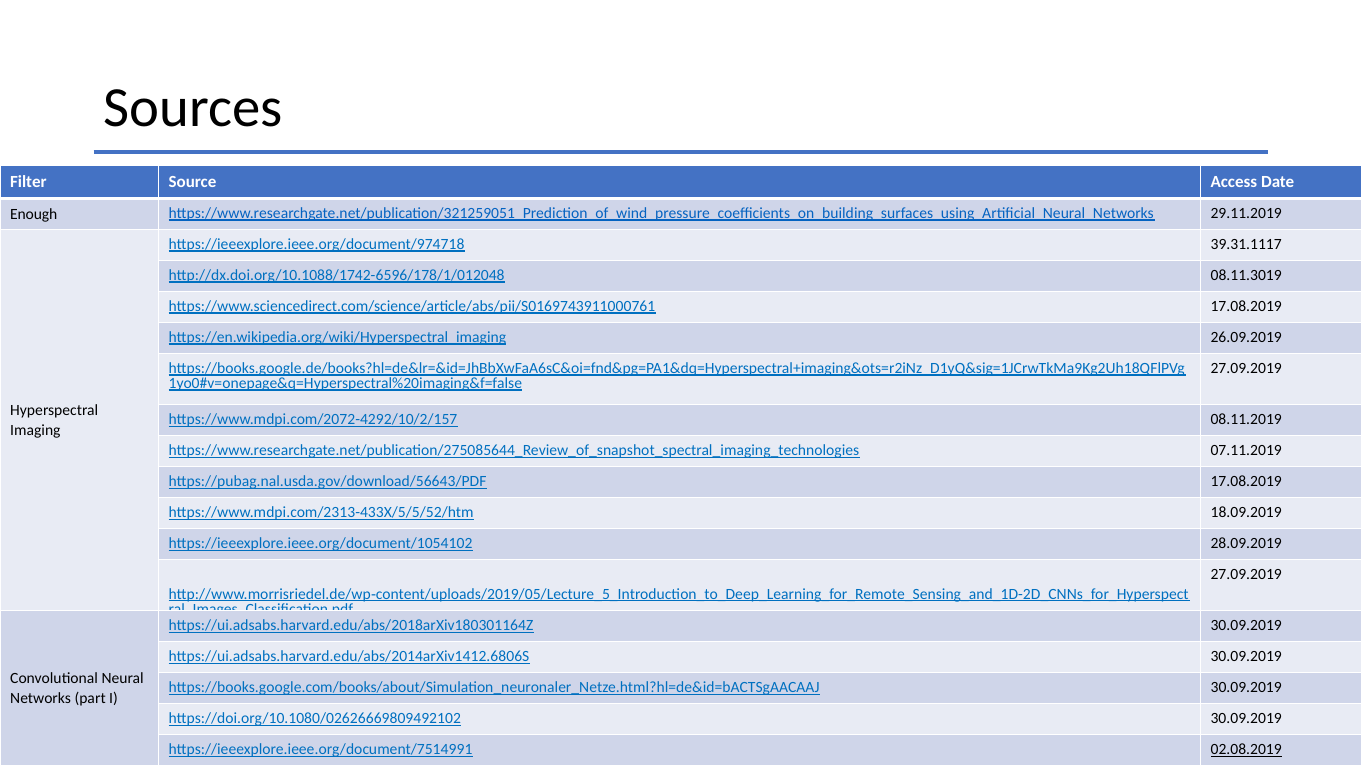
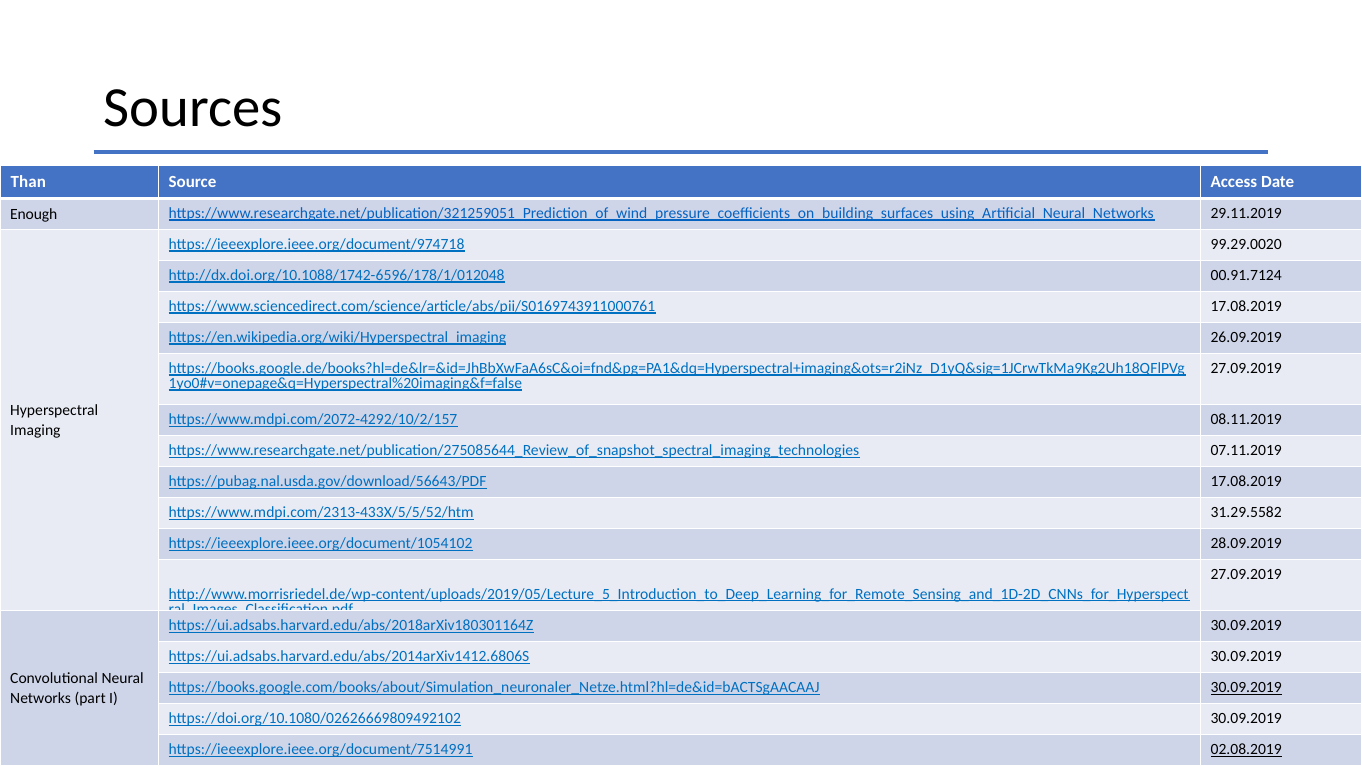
Filter: Filter -> Than (28, 181)
39.31.1117: 39.31.1117 -> 99.29.0020 (1246, 245)
08.11.3019: 08.11.3019 -> 00.91.7124 (1246, 276)
18.09.2019: 18.09.2019 -> 31.29.5582 (1246, 513)
30.09.2019 underline: none -> present (1246, 688)
